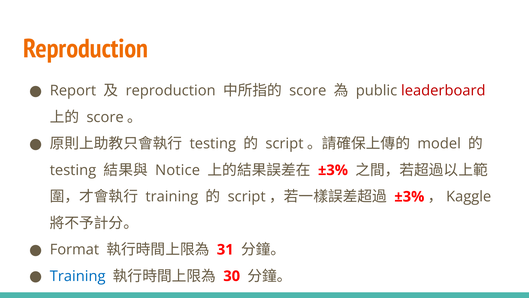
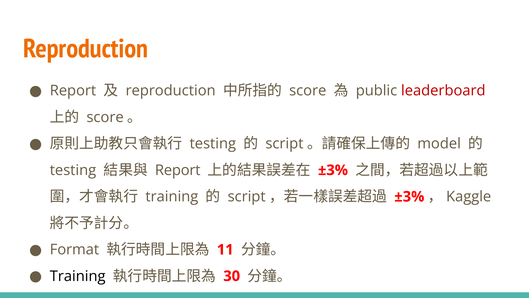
Notice: Notice -> Report (178, 170)
31: 31 -> 11 (225, 249)
Training colour: blue -> black (78, 276)
